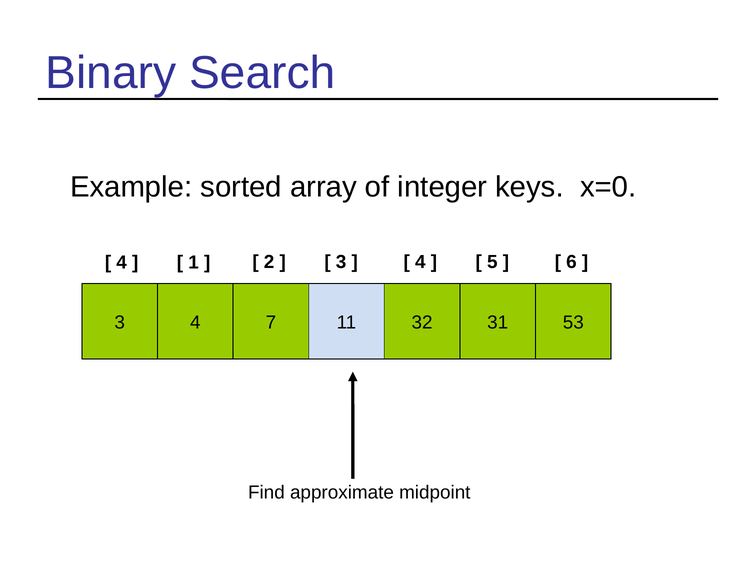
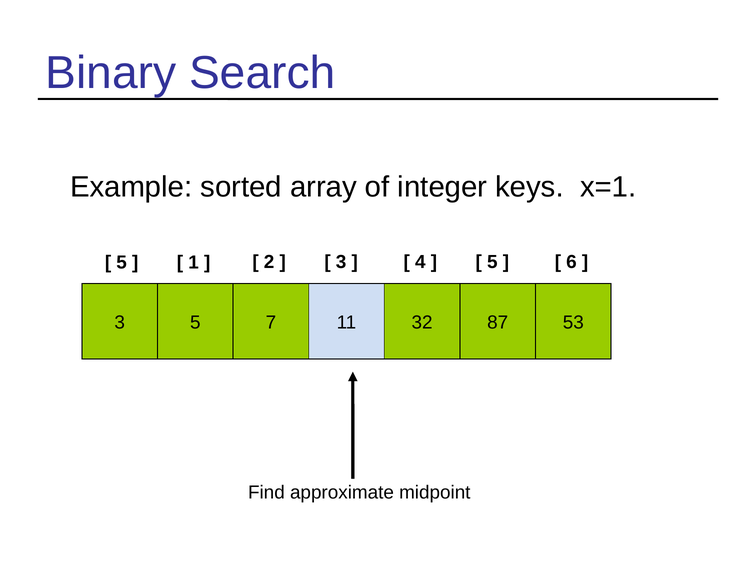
x=0: x=0 -> x=1 (608, 187)
4: 4 -> 5 (122, 262)
3 4: 4 -> 5 (195, 323)
31: 31 -> 87 (498, 323)
